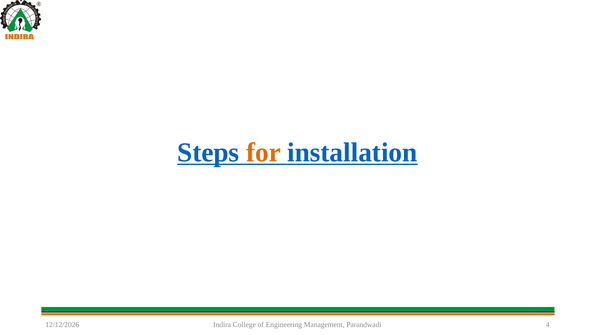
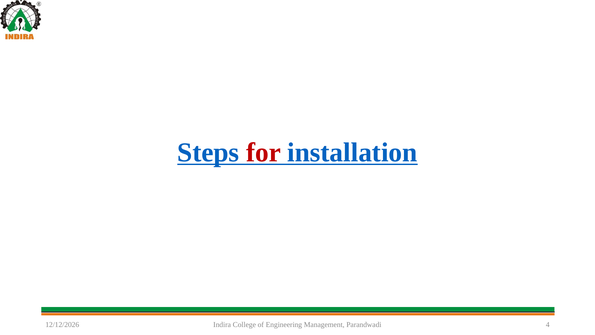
for colour: orange -> red (263, 152)
